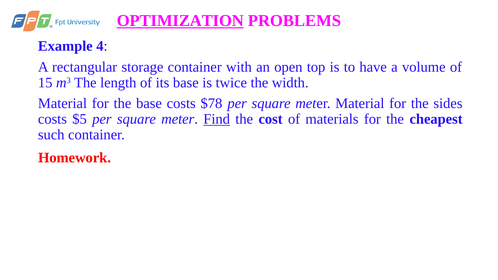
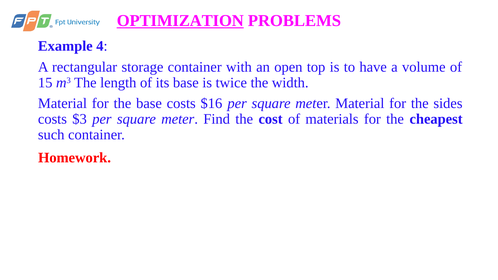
$78: $78 -> $16 (211, 104)
$5: $5 -> $3 (80, 119)
Find underline: present -> none (217, 119)
